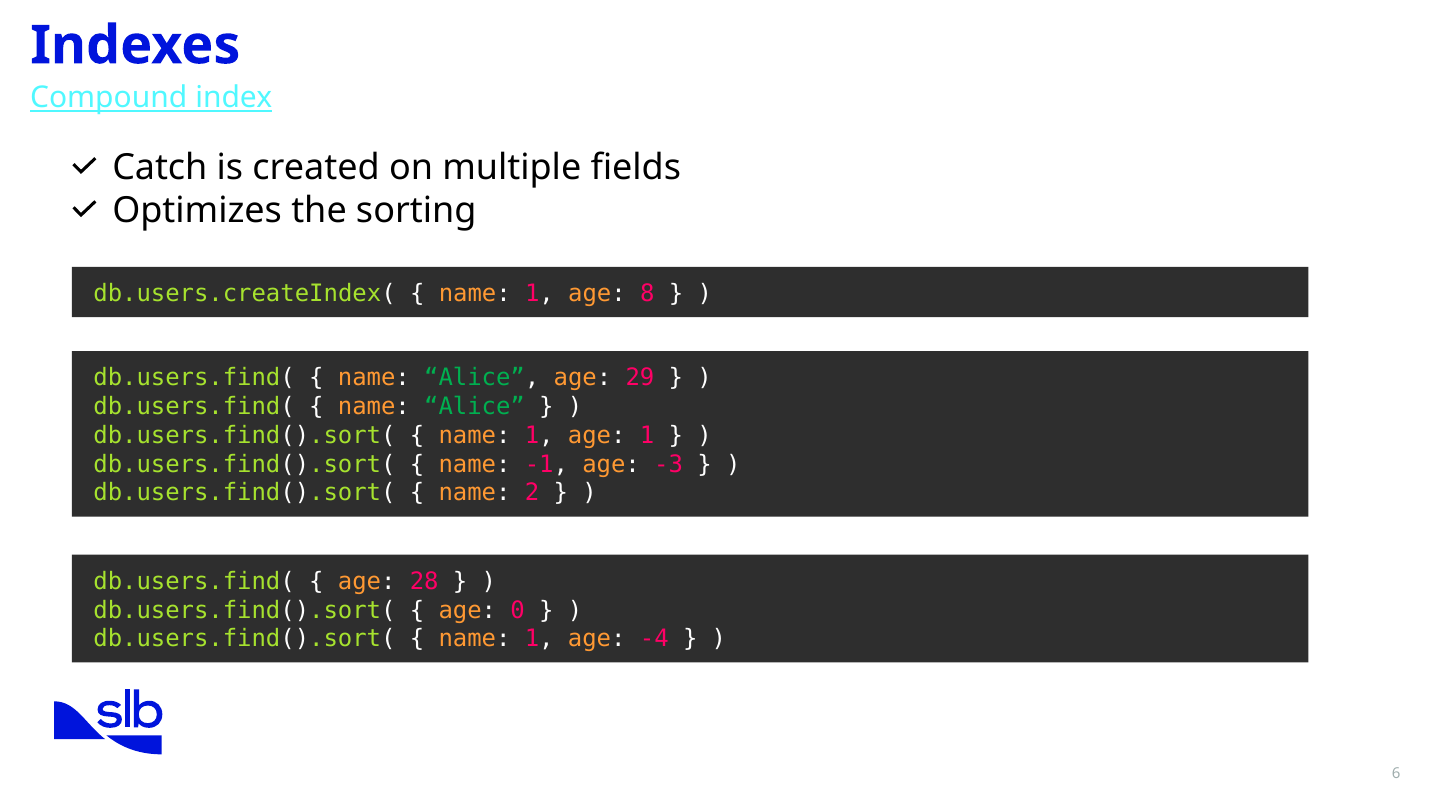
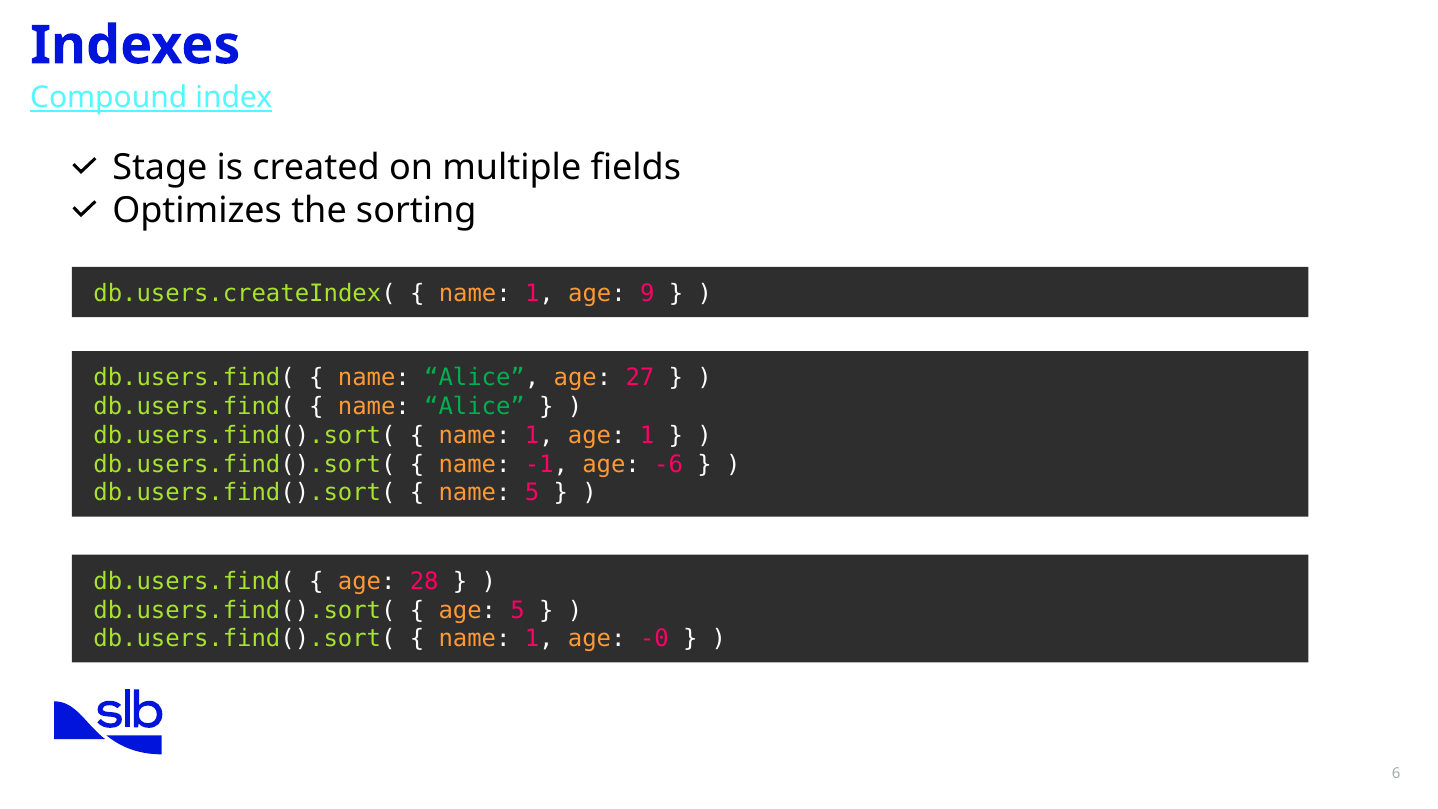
Catch: Catch -> Stage (160, 168)
8: 8 -> 9 (647, 294)
29: 29 -> 27 (640, 378)
-3: -3 -> -6 (669, 464)
name 2: 2 -> 5 (532, 493)
age 0: 0 -> 5 (518, 610)
-4: -4 -> -0 (654, 639)
